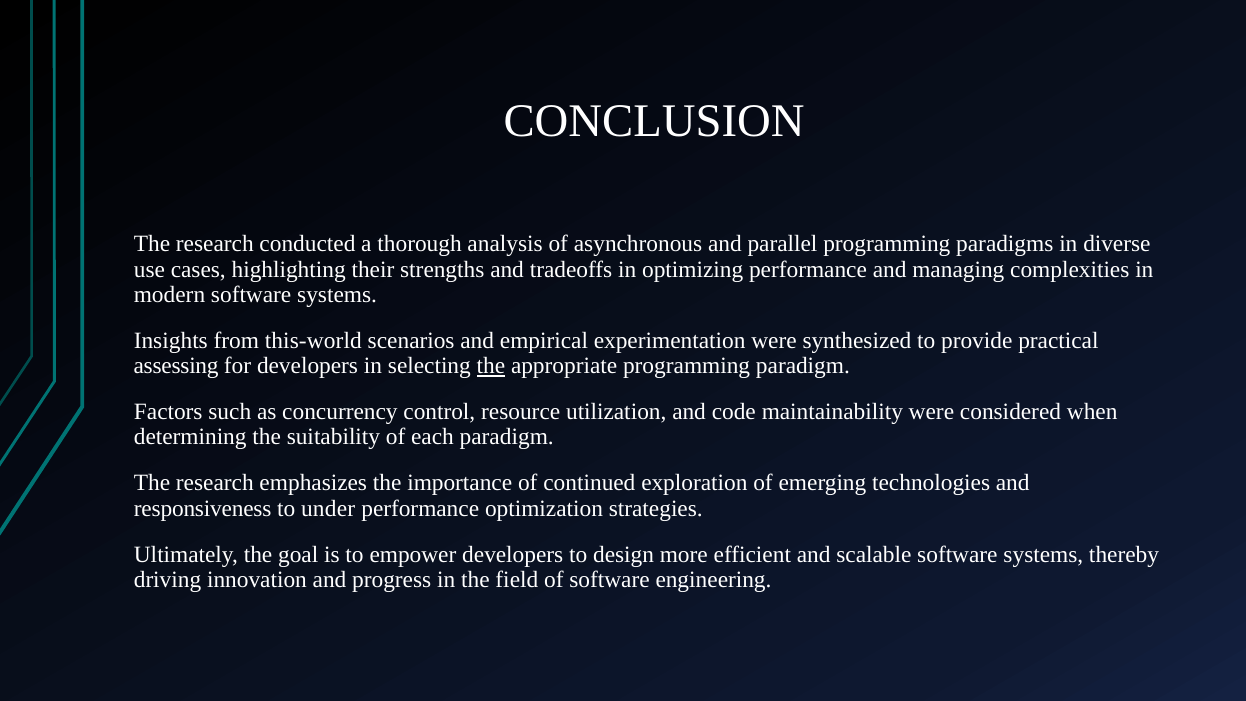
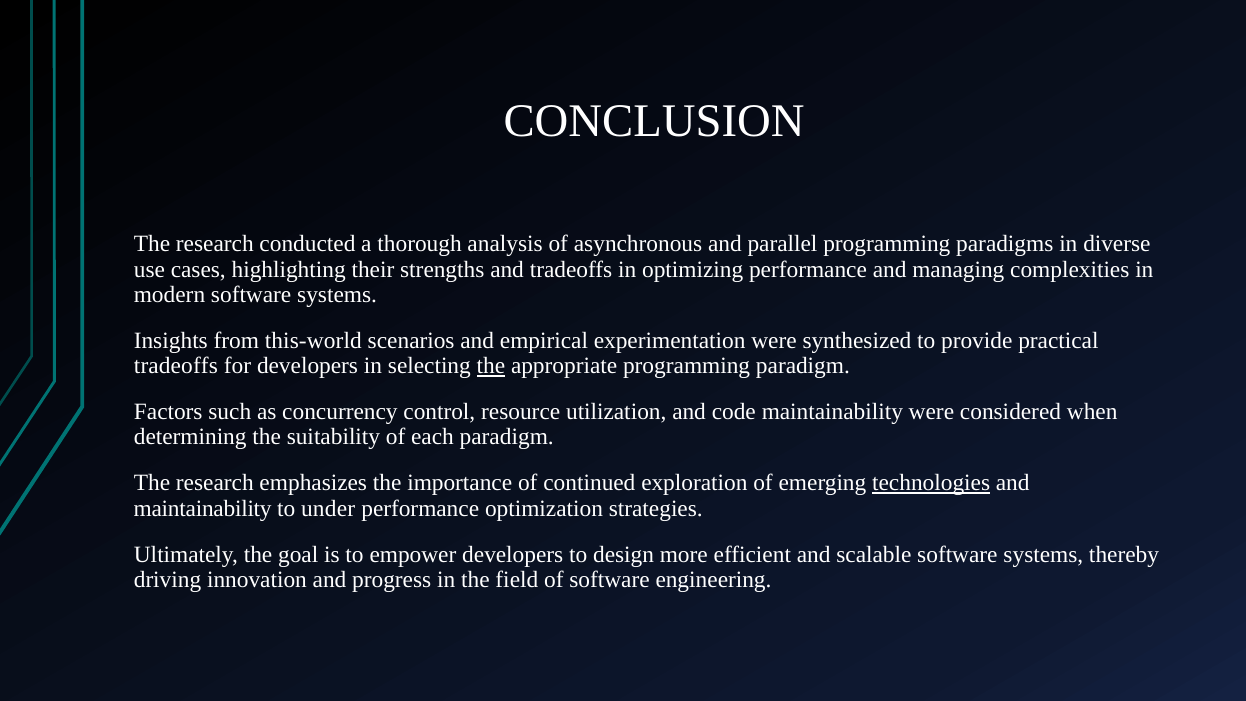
assessing: assessing -> tradeoffs (176, 366)
technologies underline: none -> present (931, 483)
responsiveness: responsiveness -> maintainability (203, 508)
